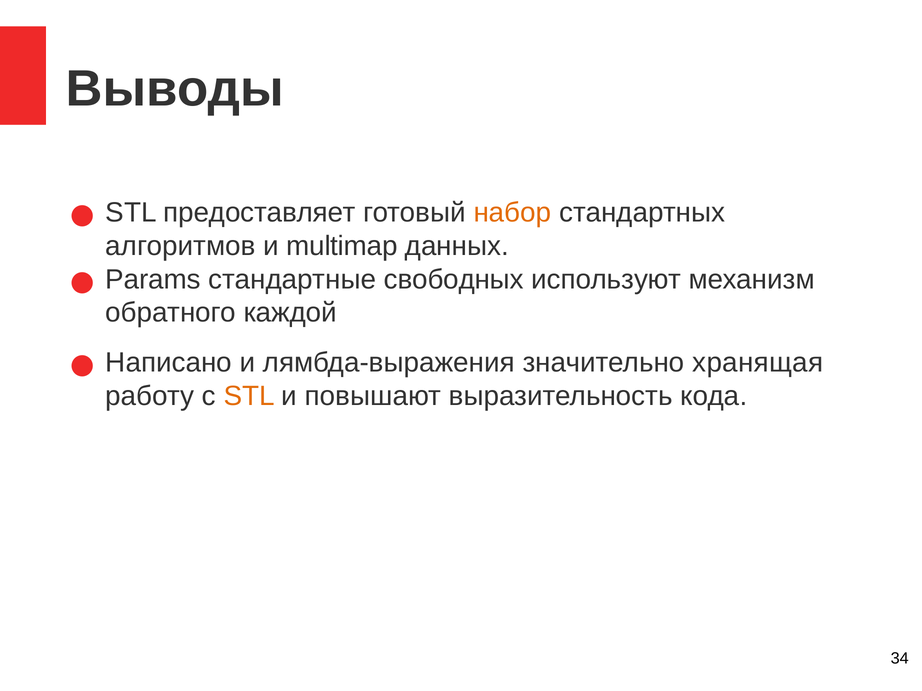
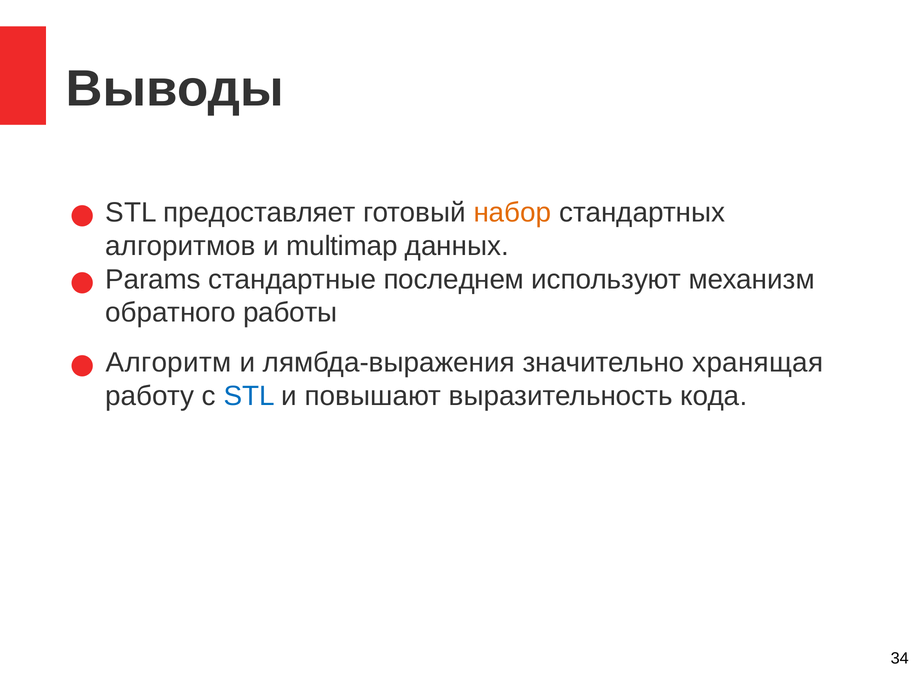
свободных: свободных -> последнем (454, 279)
каждой: каждой -> работы (290, 313)
Написано: Написано -> Алгоритм (169, 363)
STL colour: orange -> blue (249, 396)
